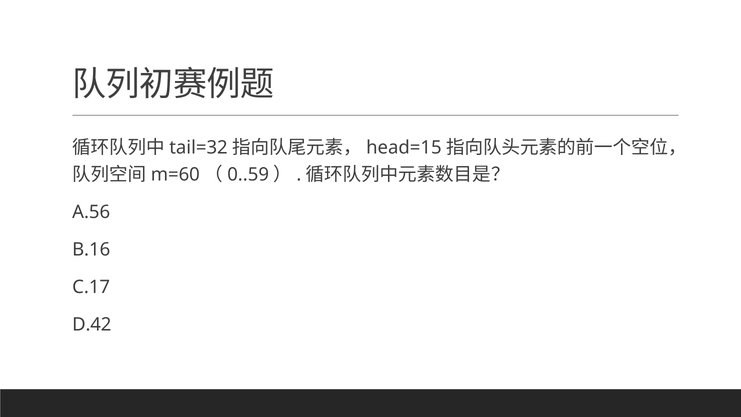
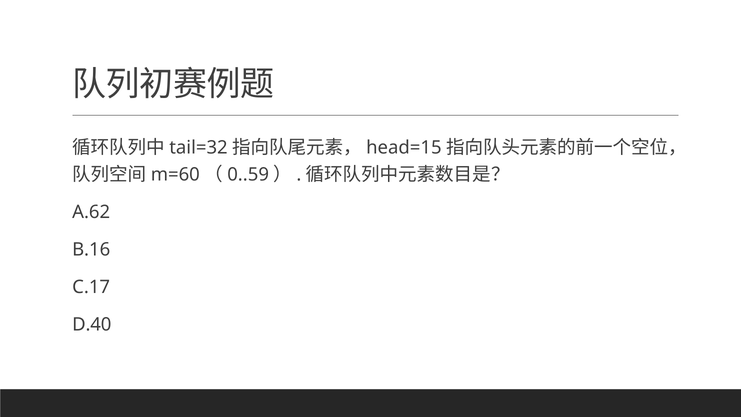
A.56: A.56 -> A.62 (91, 212)
D.42: D.42 -> D.40 (92, 324)
